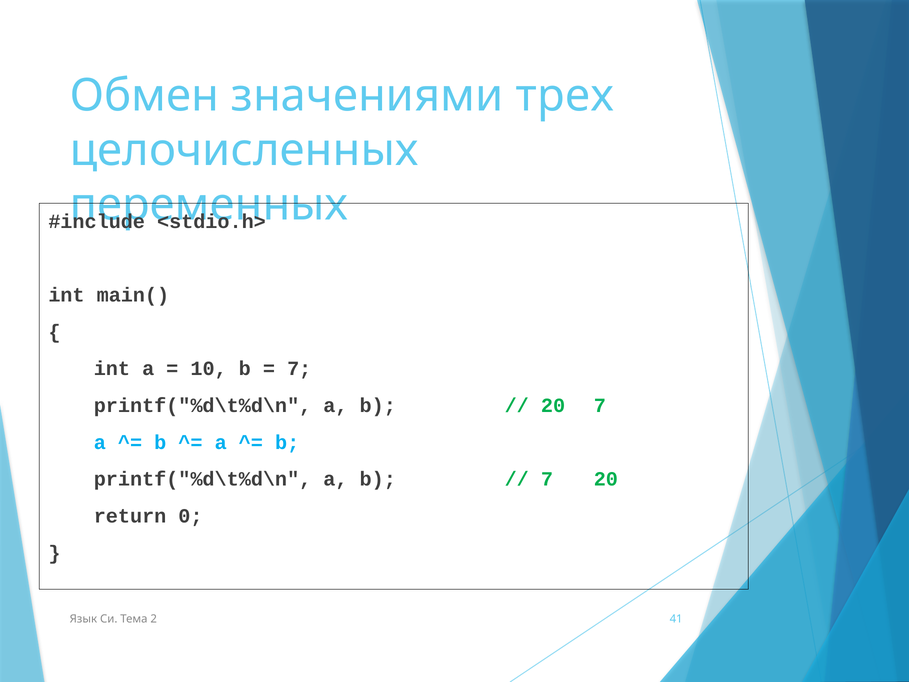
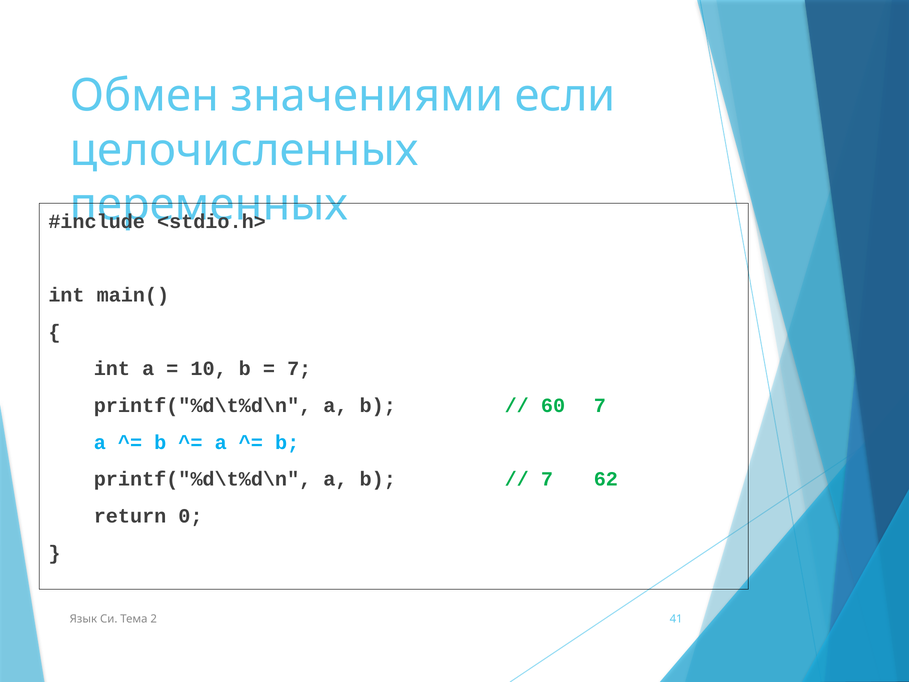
трех: трех -> если (565, 96)
20: 20 -> 60 (553, 406)
7 20: 20 -> 62 (606, 479)
